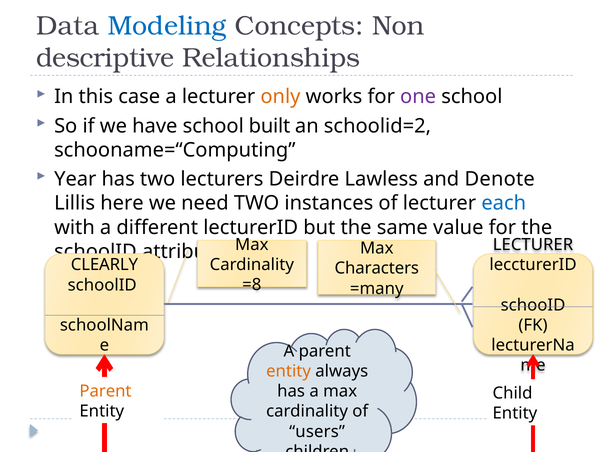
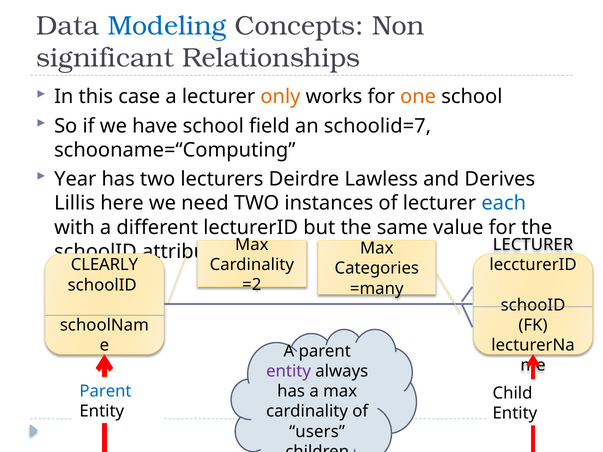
descriptive: descriptive -> significant (105, 58)
one colour: purple -> orange (418, 97)
built: built -> field (269, 126)
schoolid=2: schoolid=2 -> schoolid=7 (377, 126)
Denote: Denote -> Derives (500, 179)
Characters: Characters -> Categories (377, 269)
=8: =8 -> =2 (252, 285)
entity colour: orange -> purple (289, 371)
Parent colour: orange -> blue (106, 391)
